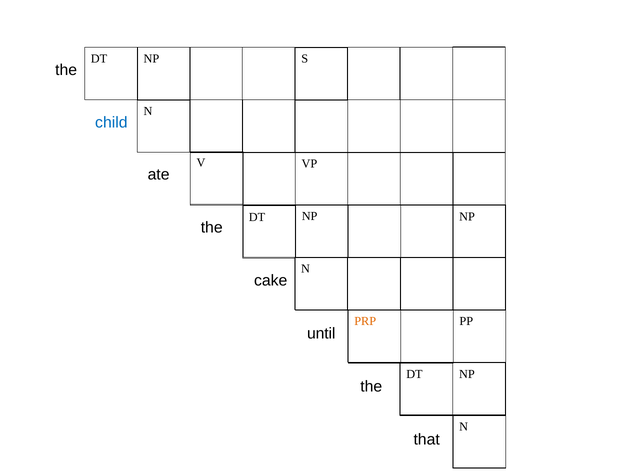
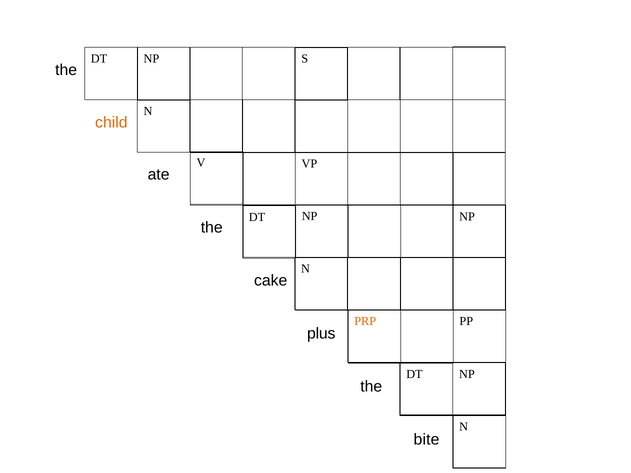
child colour: blue -> orange (111, 123)
until: until -> plus (321, 334)
that: that -> bite (427, 440)
